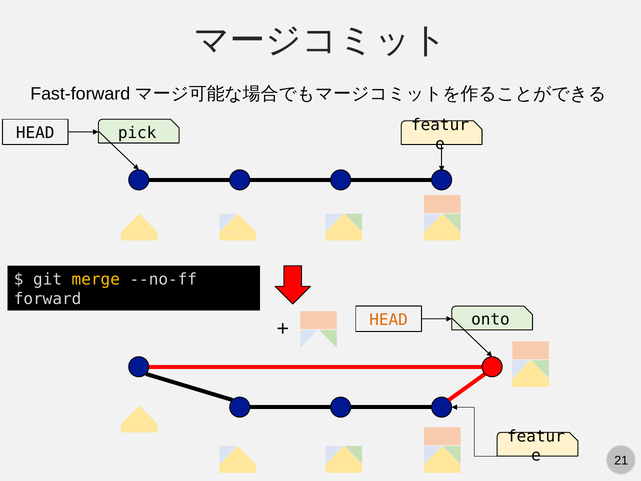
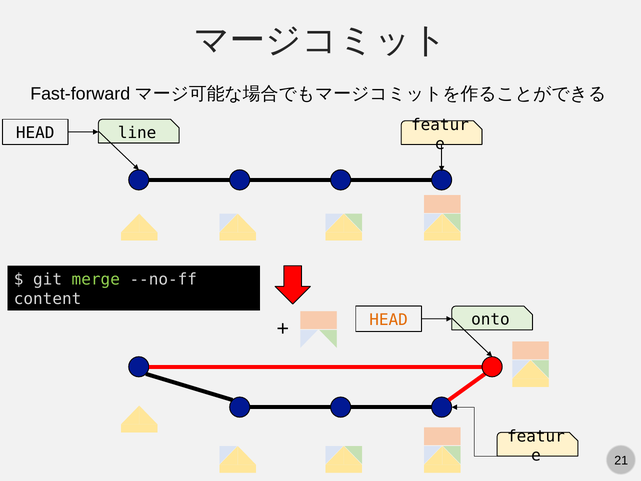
pick: pick -> line (137, 133)
merge colour: yellow -> light green (96, 279)
forward: forward -> content (48, 299)
